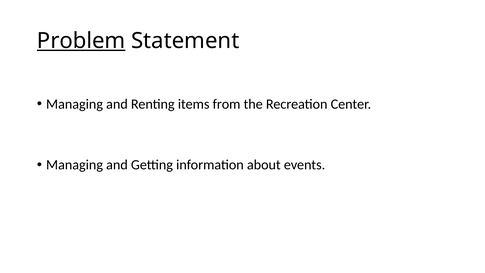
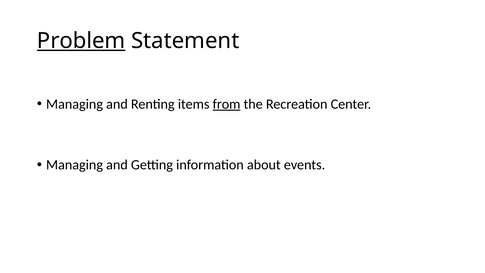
from underline: none -> present (227, 104)
